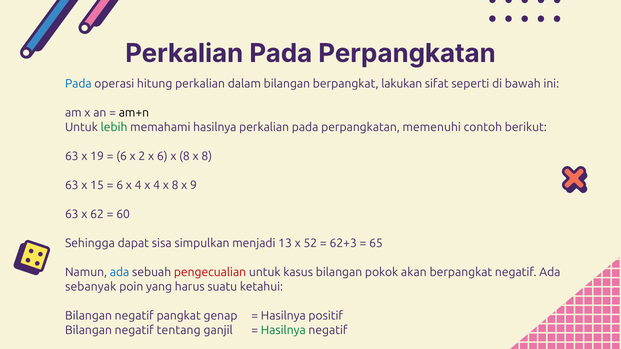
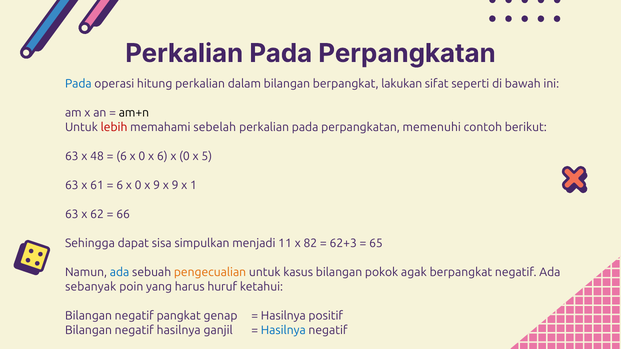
lebih colour: green -> red (114, 127)
memahami hasilnya: hasilnya -> sebelah (215, 127)
19: 19 -> 48 (97, 156)
2: 2 -> 0 (142, 156)
x 6 x 8: 8 -> 0 (184, 156)
8: 8 -> 5 (207, 156)
15: 15 -> 61 (97, 185)
4: 4 -> 0 (138, 185)
4: 4 -> 9 (157, 185)
8: 8 -> 9 (175, 185)
9: 9 -> 1 (193, 185)
60: 60 -> 66 (123, 214)
13: 13 -> 11 (285, 243)
52: 52 -> 82 (310, 243)
pengecualian colour: red -> orange (210, 272)
akan: akan -> agak (414, 272)
suatu: suatu -> huruf (222, 287)
negatif tentang: tentang -> hasilnya (179, 330)
Hasilnya colour: green -> blue (283, 330)
